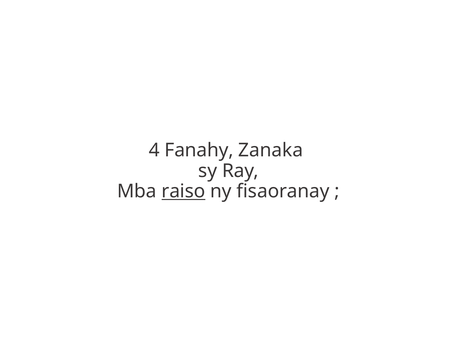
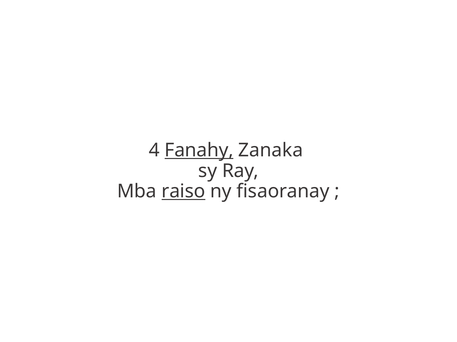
Fanahy underline: none -> present (199, 151)
